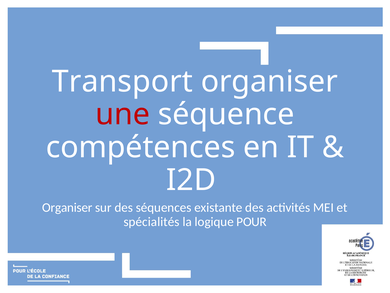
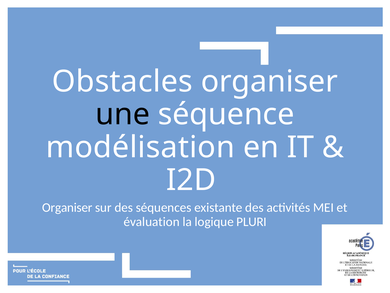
Transport: Transport -> Obstacles (122, 81)
une colour: red -> black (123, 114)
compétences: compétences -> modélisation (140, 147)
spécialités: spécialités -> évaluation (152, 221)
POUR: POUR -> PLURI (252, 221)
